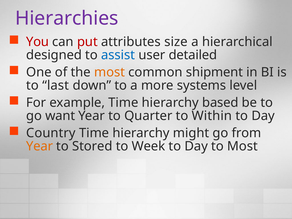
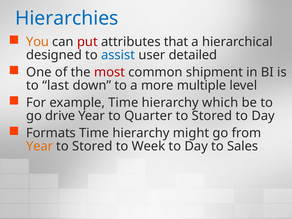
Hierarchies colour: purple -> blue (67, 18)
You colour: red -> orange (37, 42)
size: size -> that (176, 42)
most colour: orange -> red (110, 72)
systems: systems -> multiple (202, 85)
based: based -> which (220, 103)
want: want -> drive (60, 116)
Quarter to Within: Within -> Stored (212, 116)
Country: Country -> Formats (51, 133)
to Most: Most -> Sales (243, 146)
